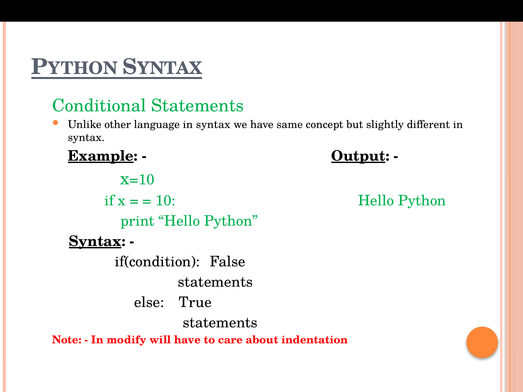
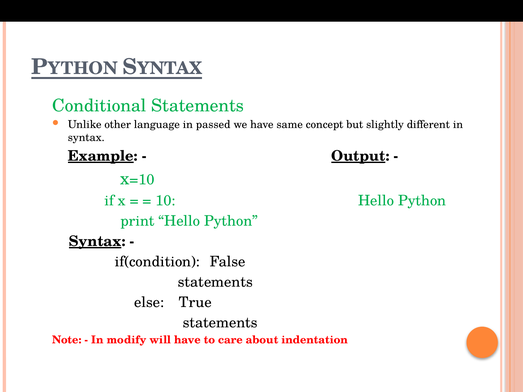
language in syntax: syntax -> passed (213, 124)
